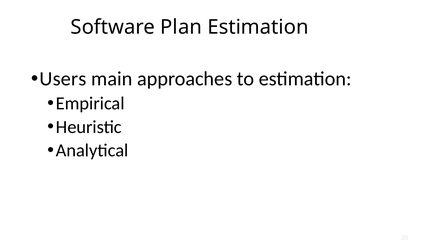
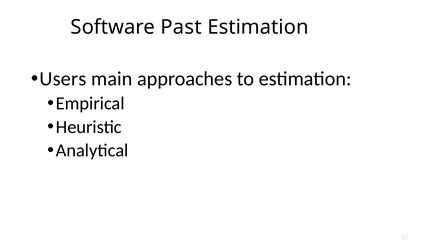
Plan: Plan -> Past (181, 27)
